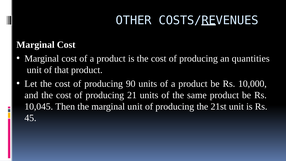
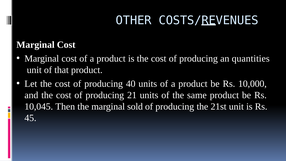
90: 90 -> 40 (131, 84)
marginal unit: unit -> sold (135, 106)
